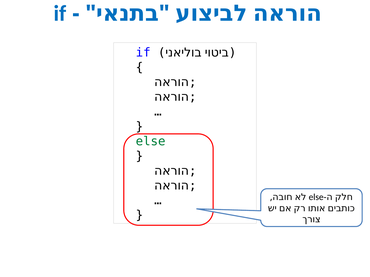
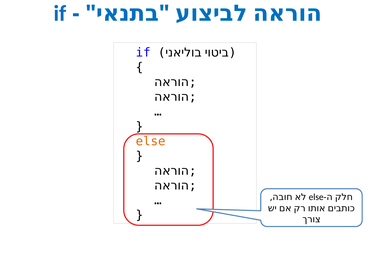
else colour: green -> orange (151, 141)
